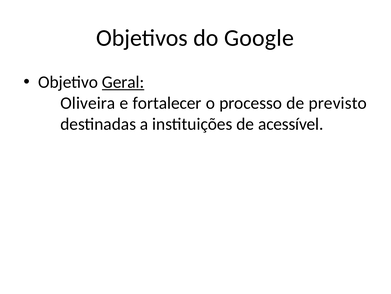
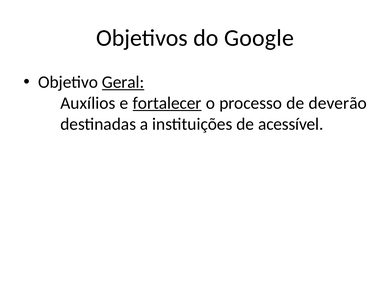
Oliveira: Oliveira -> Auxílios (88, 103)
fortalecer underline: none -> present (167, 103)
previsto: previsto -> deverão (338, 103)
